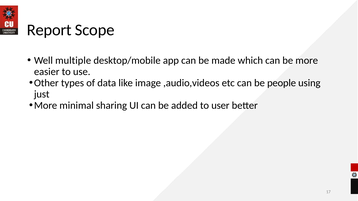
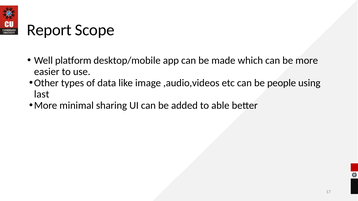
multiple: multiple -> platform (73, 61)
just: just -> last (42, 94)
user: user -> able (220, 106)
